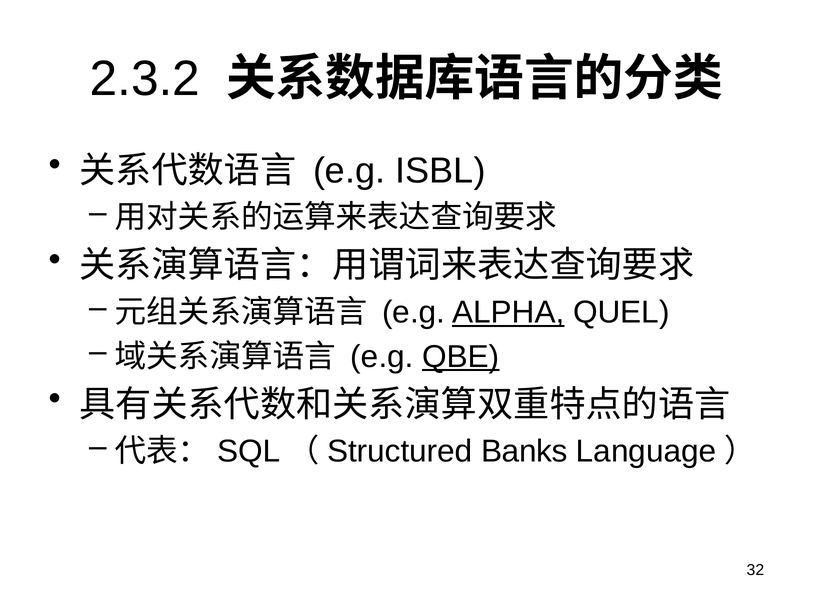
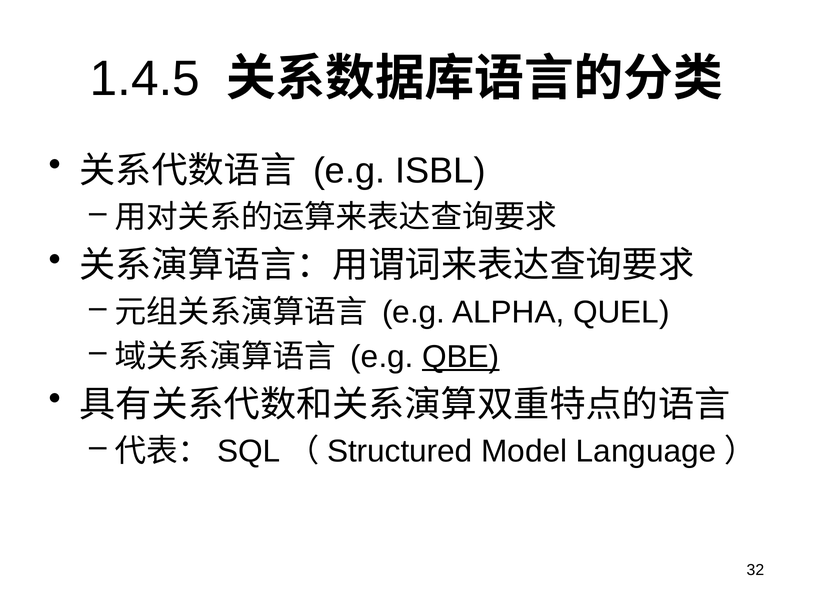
2.3.2: 2.3.2 -> 1.4.5 (145, 79)
ALPHA underline: present -> none (508, 312)
Banks: Banks -> Model (524, 451)
